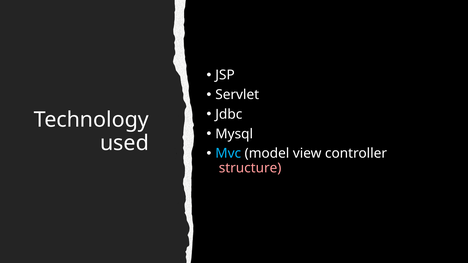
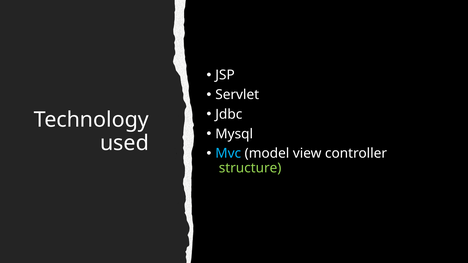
structure colour: pink -> light green (250, 168)
